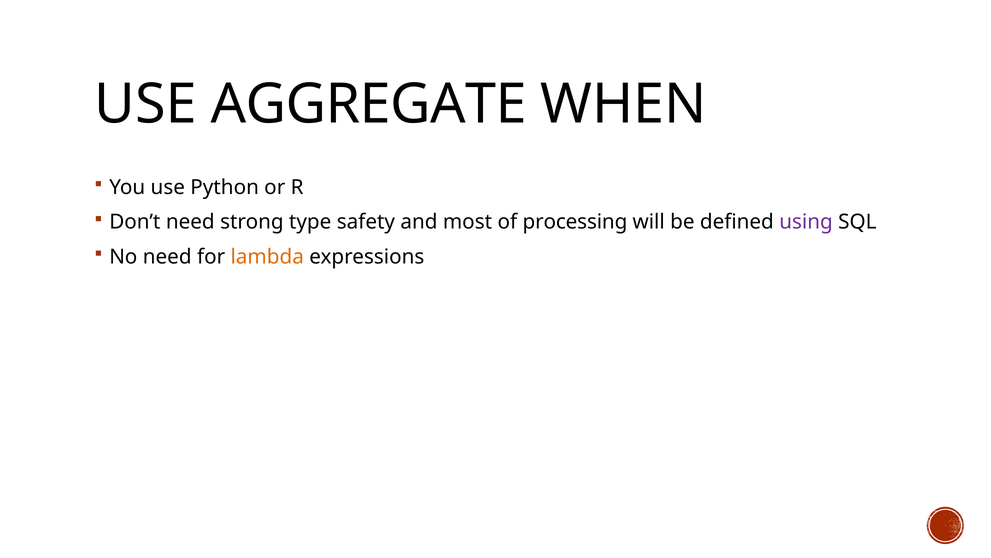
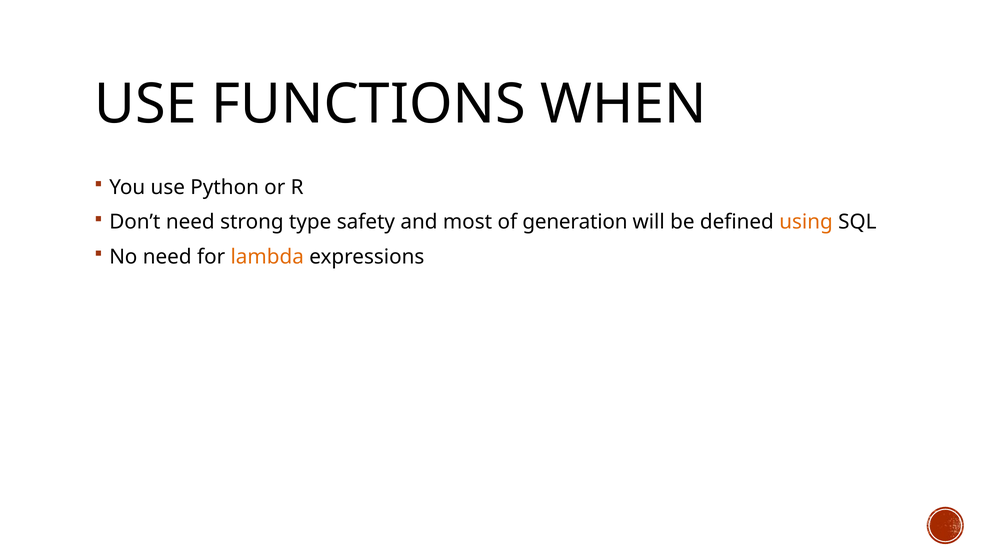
AGGREGATE: AGGREGATE -> FUNCTIONS (368, 104)
processing: processing -> generation (575, 222)
using colour: purple -> orange (806, 222)
